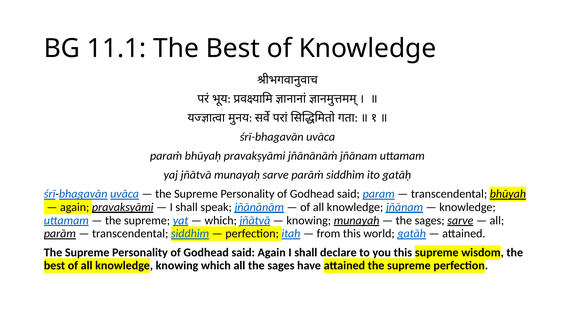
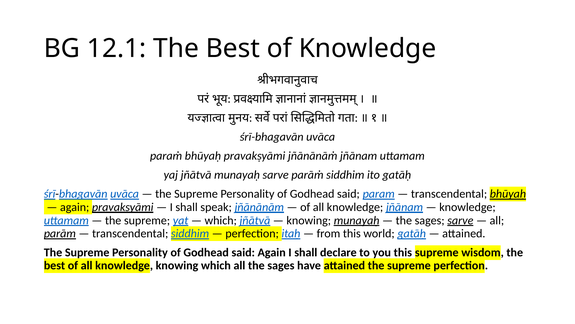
11.1: 11.1 -> 12.1 (117, 48)
